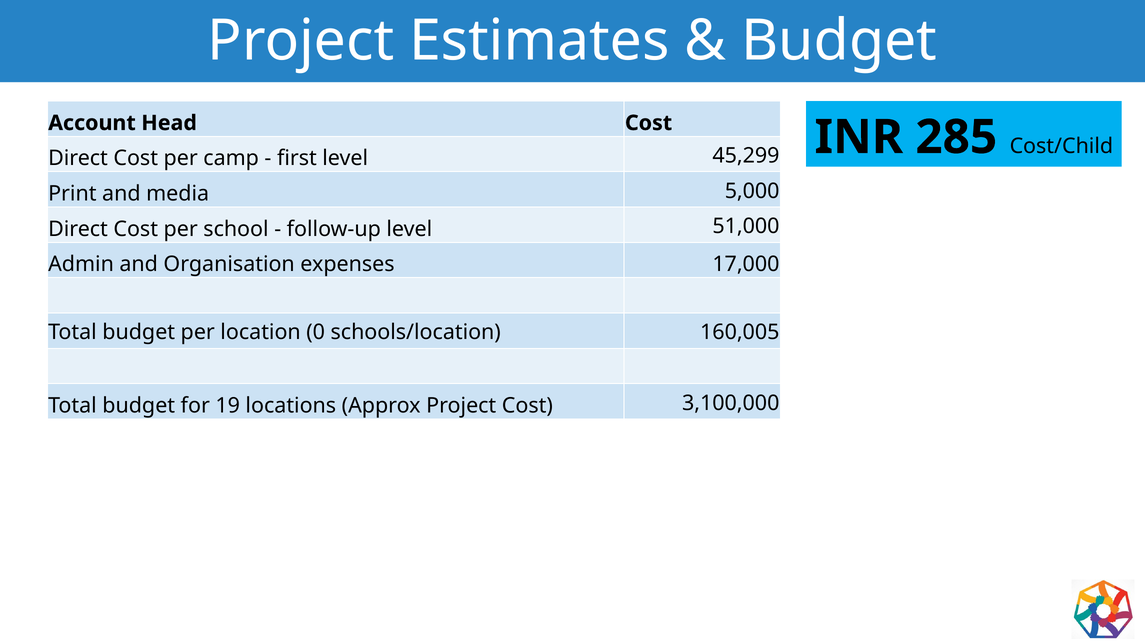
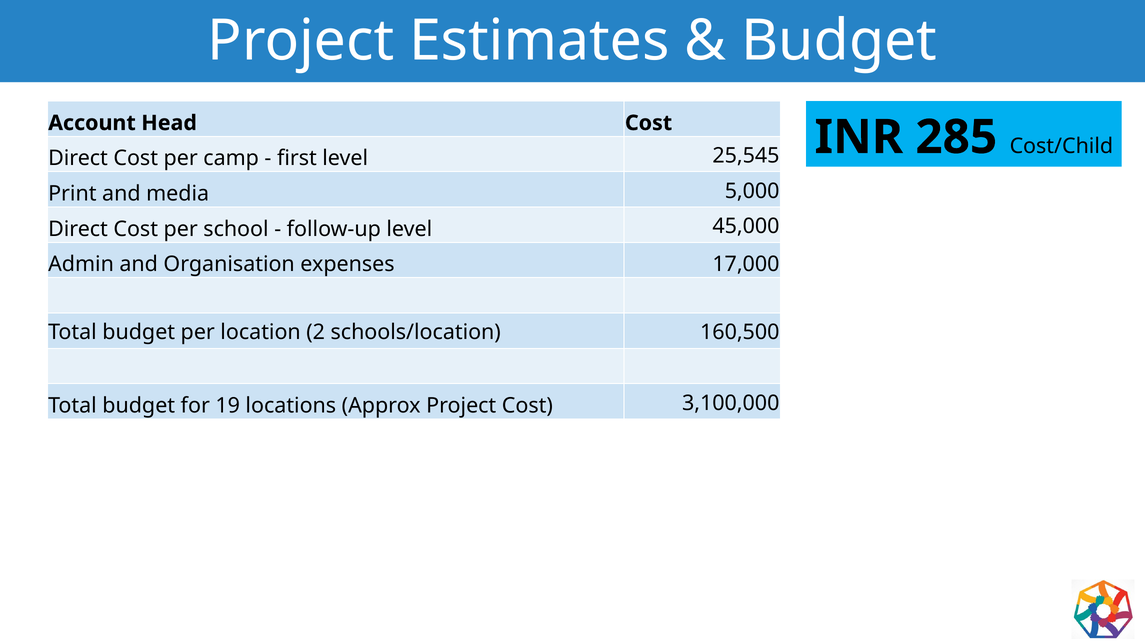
45,299: 45,299 -> 25,545 (746, 156)
51,000: 51,000 -> 45,000 (746, 226)
0: 0 -> 2 (316, 332)
160,005: 160,005 -> 160,500 (740, 332)
